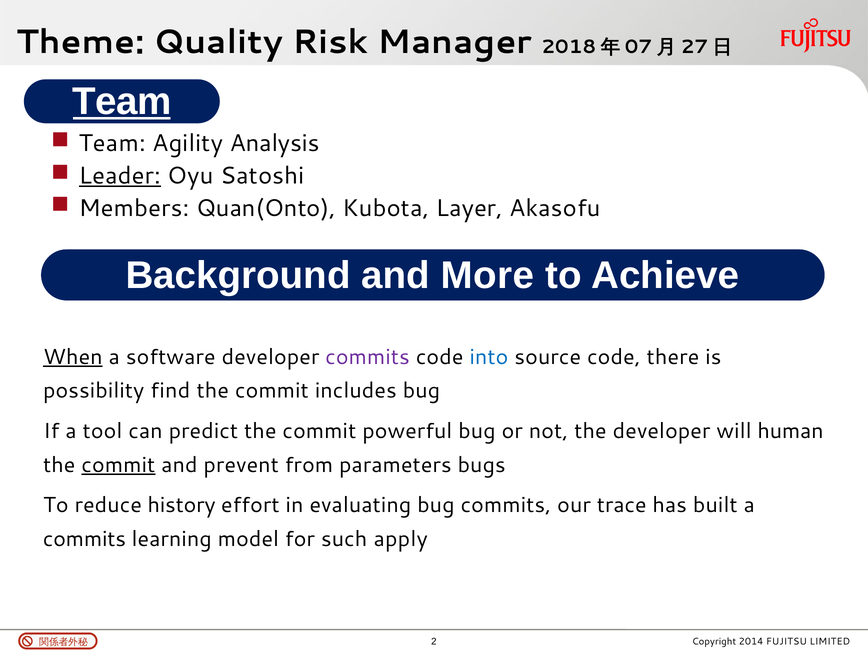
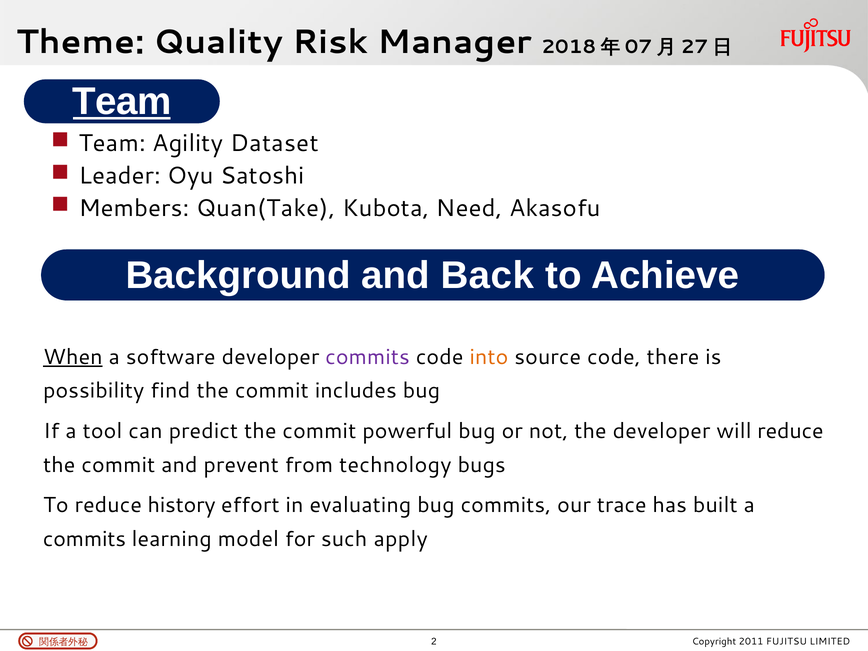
Analysis: Analysis -> Dataset (274, 143)
Leader underline: present -> none (120, 176)
Quan(Onto: Quan(Onto -> Quan(Take (266, 208)
Layer: Layer -> Need (469, 208)
More: More -> Back (487, 275)
into colour: blue -> orange (489, 357)
will human: human -> reduce (790, 431)
commit underline: present -> none (118, 465)
parameters: parameters -> technology (395, 465)
2014: 2014 -> 2011 (751, 642)
